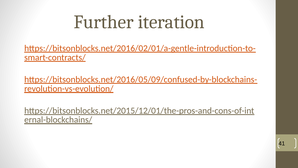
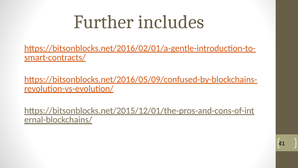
iteration: iteration -> includes (171, 22)
